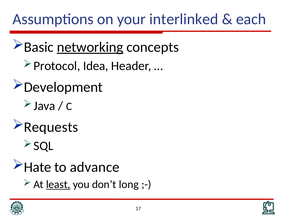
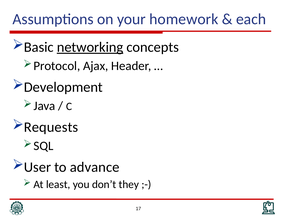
interlinked: interlinked -> homework (184, 19)
Idea: Idea -> Ajax (96, 66)
Hate: Hate -> User (37, 167)
least underline: present -> none (58, 184)
long: long -> they (129, 184)
